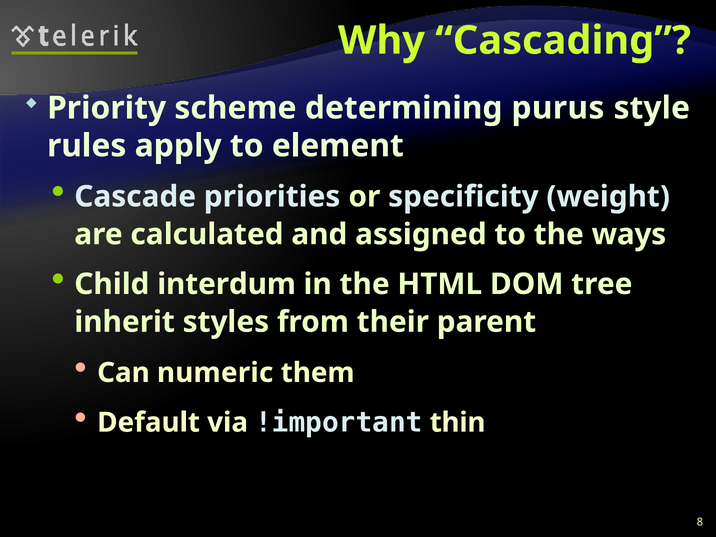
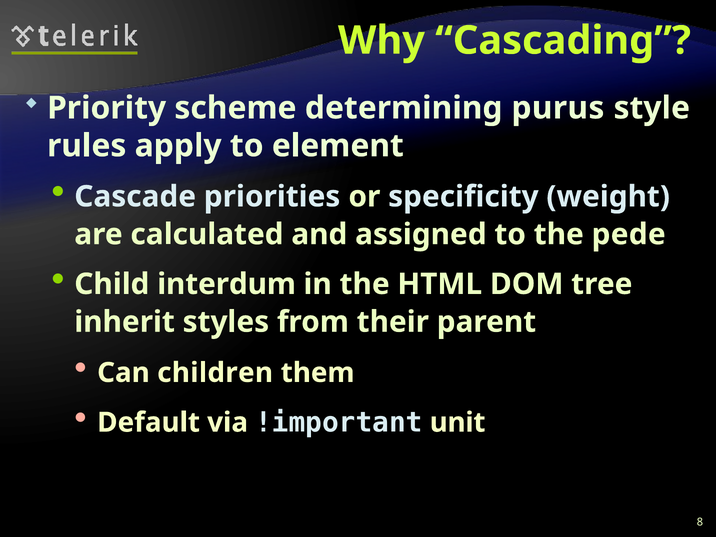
ways: ways -> pede (629, 234)
numeric: numeric -> children (215, 373)
thin: thin -> unit (458, 422)
